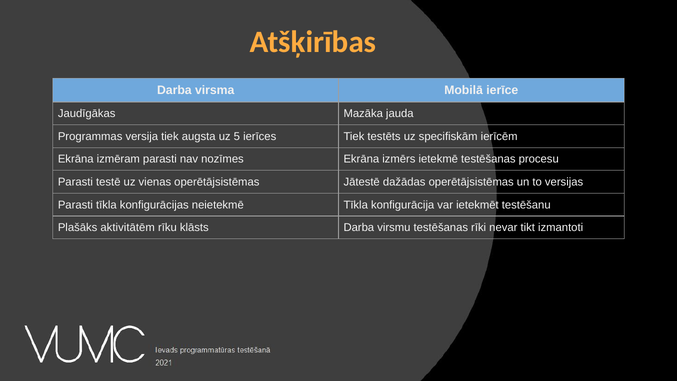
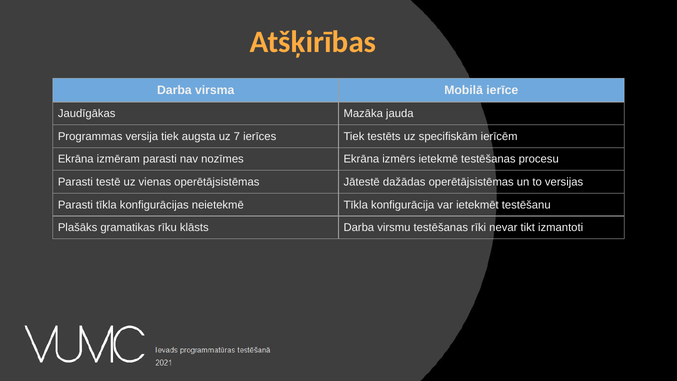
5: 5 -> 7 (237, 136)
aktivitātēm: aktivitātēm -> gramatikas (128, 228)
